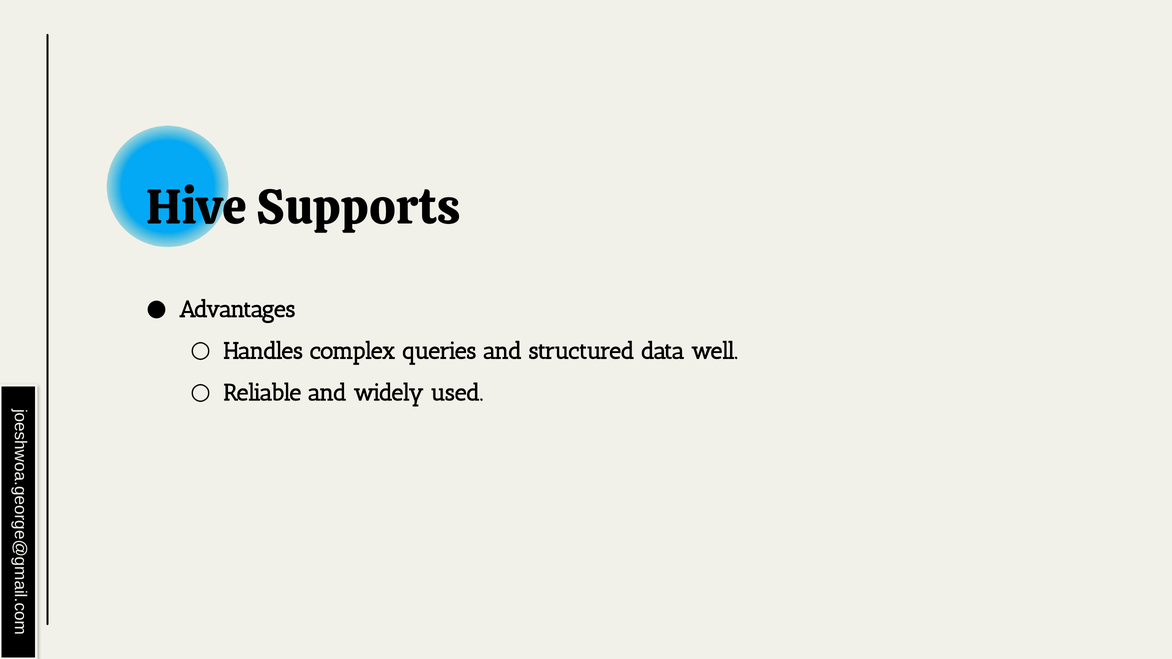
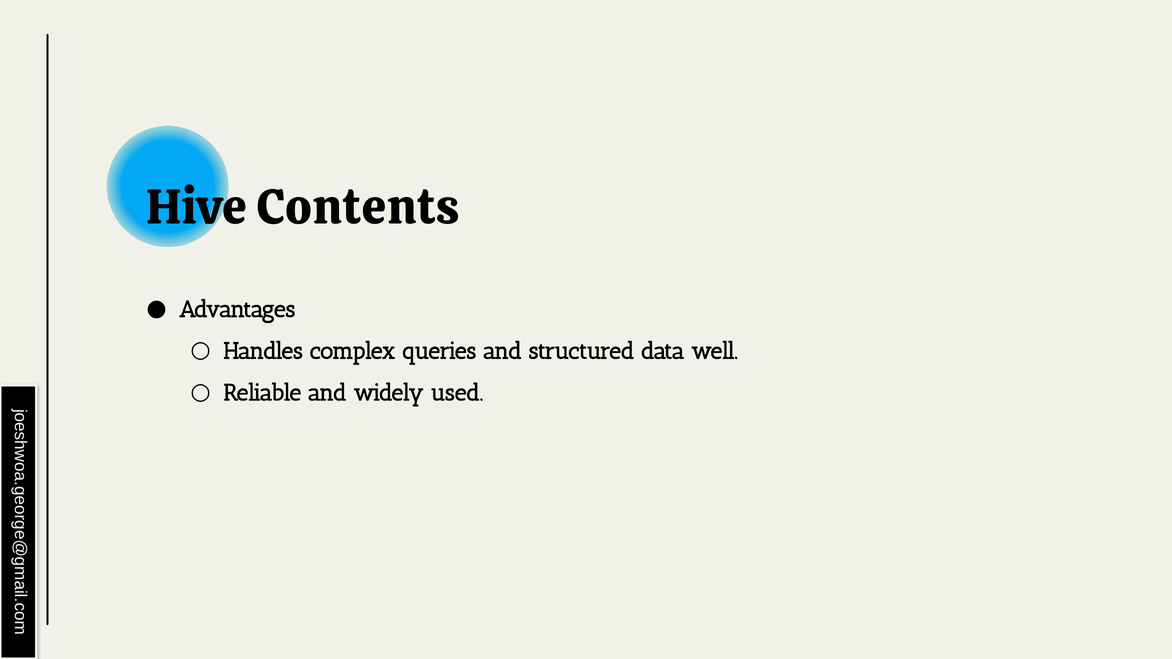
Supports: Supports -> Contents (358, 207)
